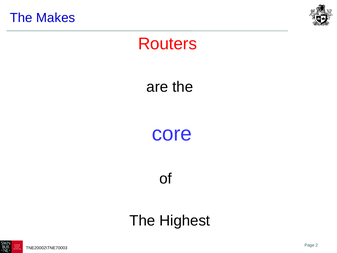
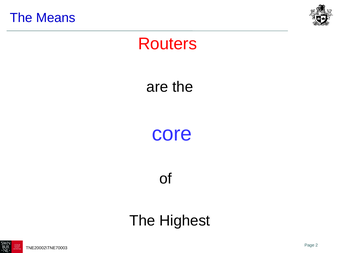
Makes: Makes -> Means (56, 18)
